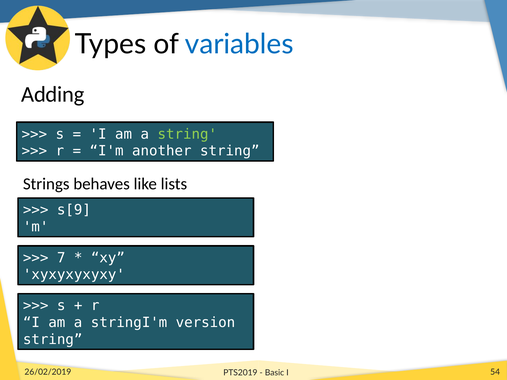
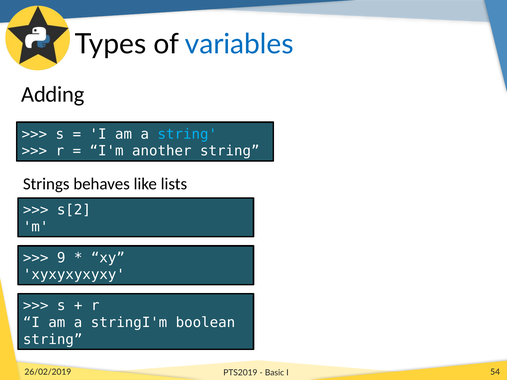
string colour: light green -> light blue (187, 134)
s[9: s[9 -> s[2 (74, 210)
7: 7 -> 9 (61, 258)
version: version -> boolean (205, 323)
